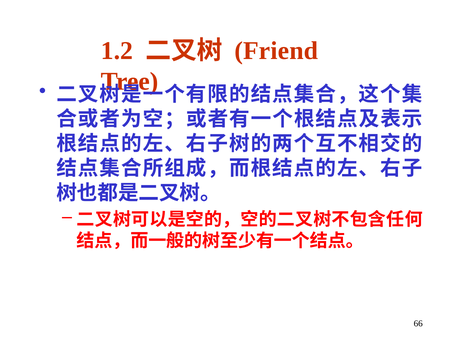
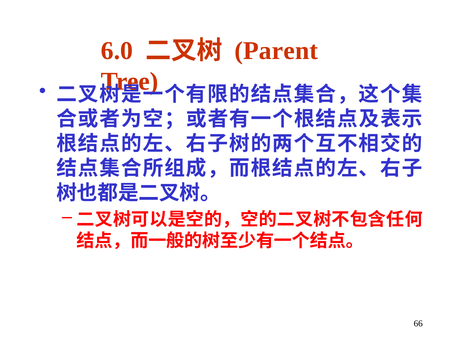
1.2: 1.2 -> 6.0 (117, 51)
Friend: Friend -> Parent (276, 51)
